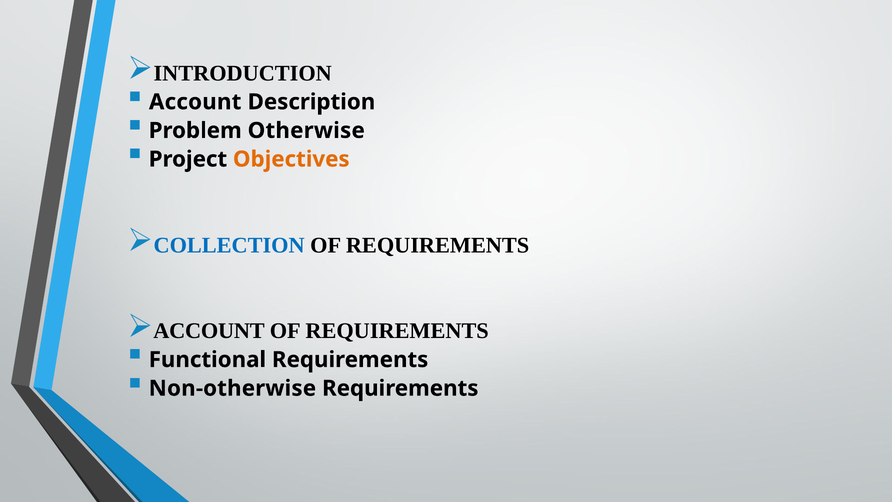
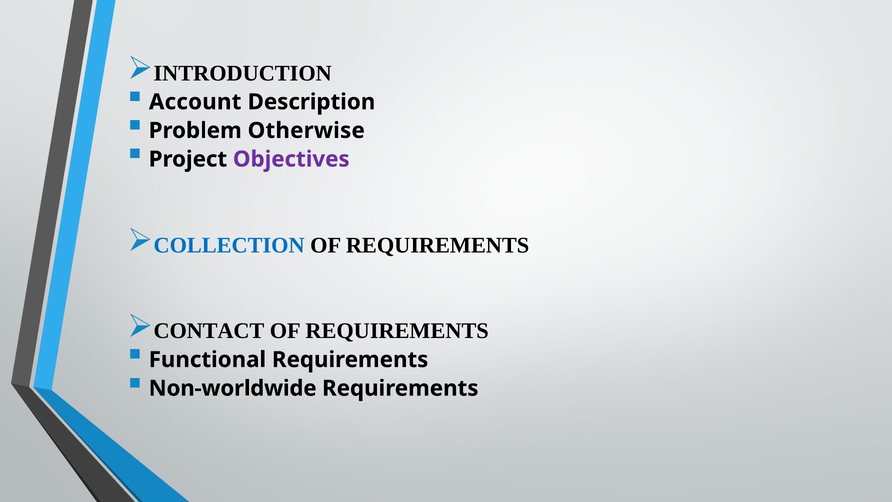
Objectives colour: orange -> purple (291, 159)
ACCOUNT: ACCOUNT -> CONTACT (209, 331)
Non-otherwise: Non-otherwise -> Non-worldwide (233, 388)
